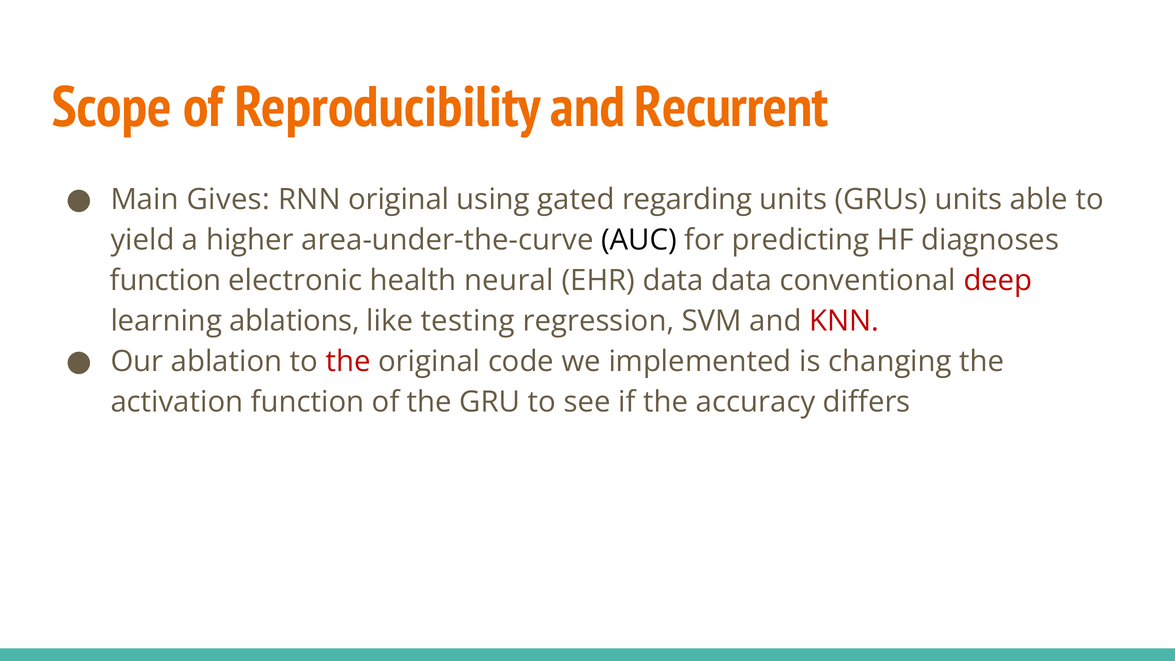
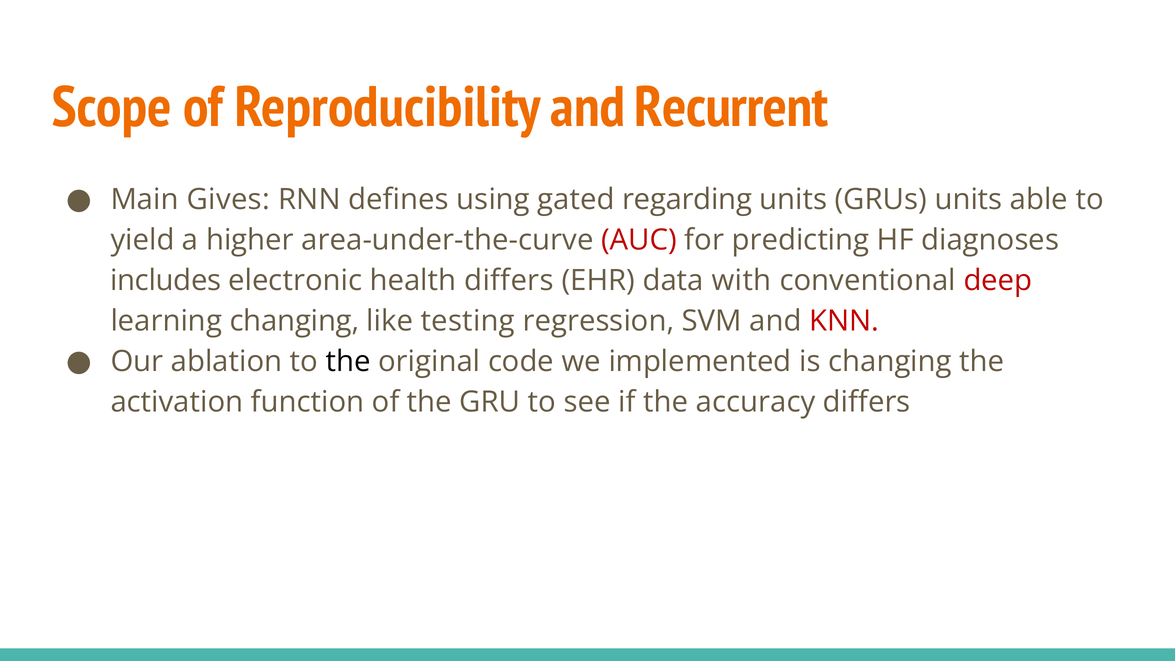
RNN original: original -> defines (399, 199)
AUC colour: black -> red (639, 240)
function: function -> includes (166, 280)
health neural: neural -> differs (509, 280)
data data: data -> with (742, 280)
learning ablations: ablations -> changing (294, 321)
the colour: red -> black (348, 362)
